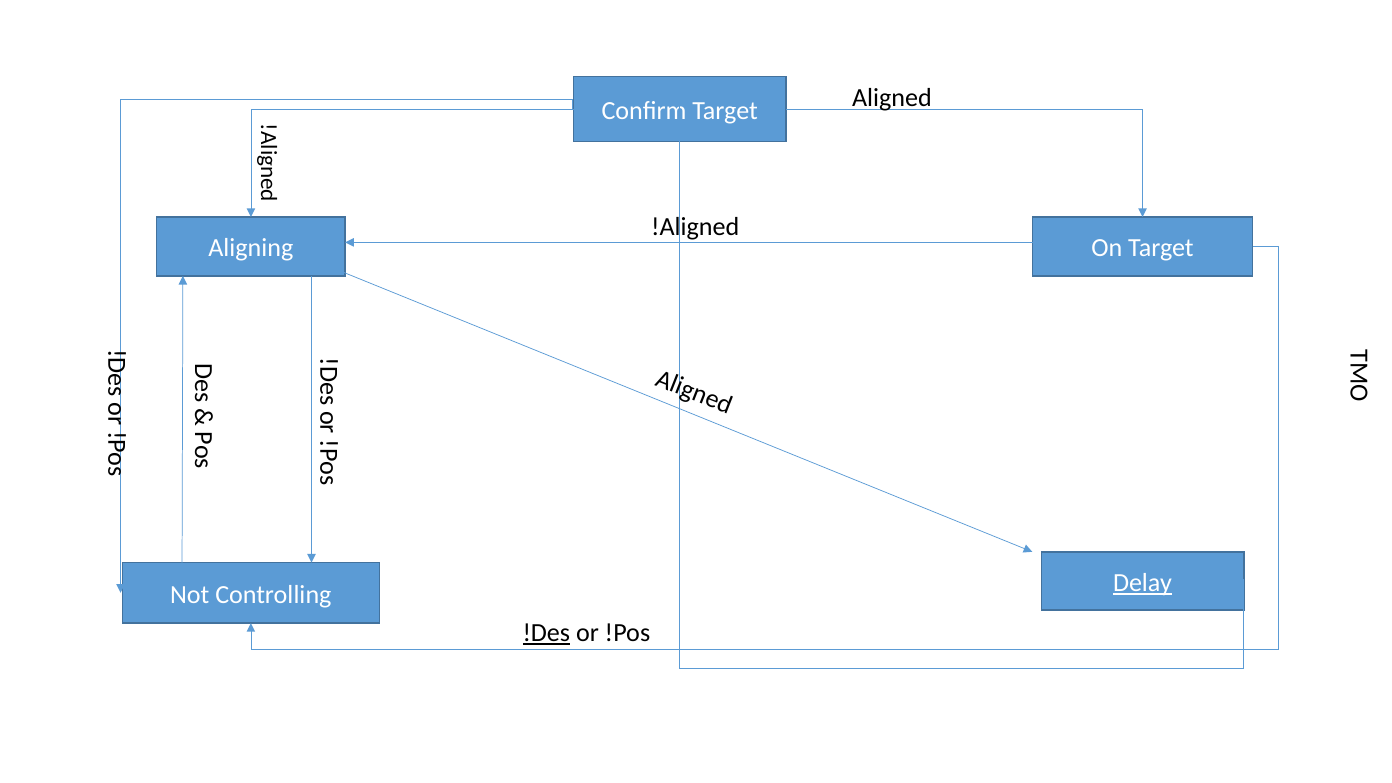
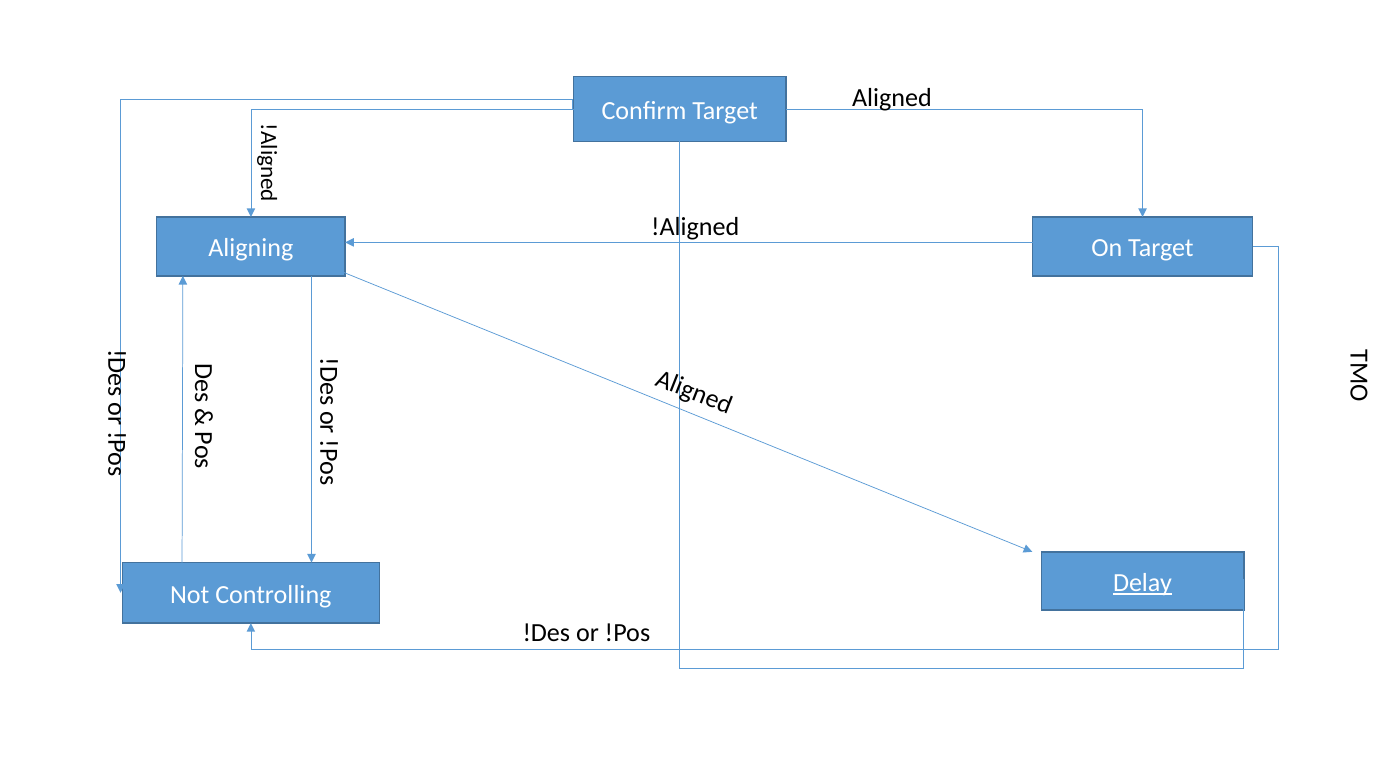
!Des underline: present -> none (546, 633)
